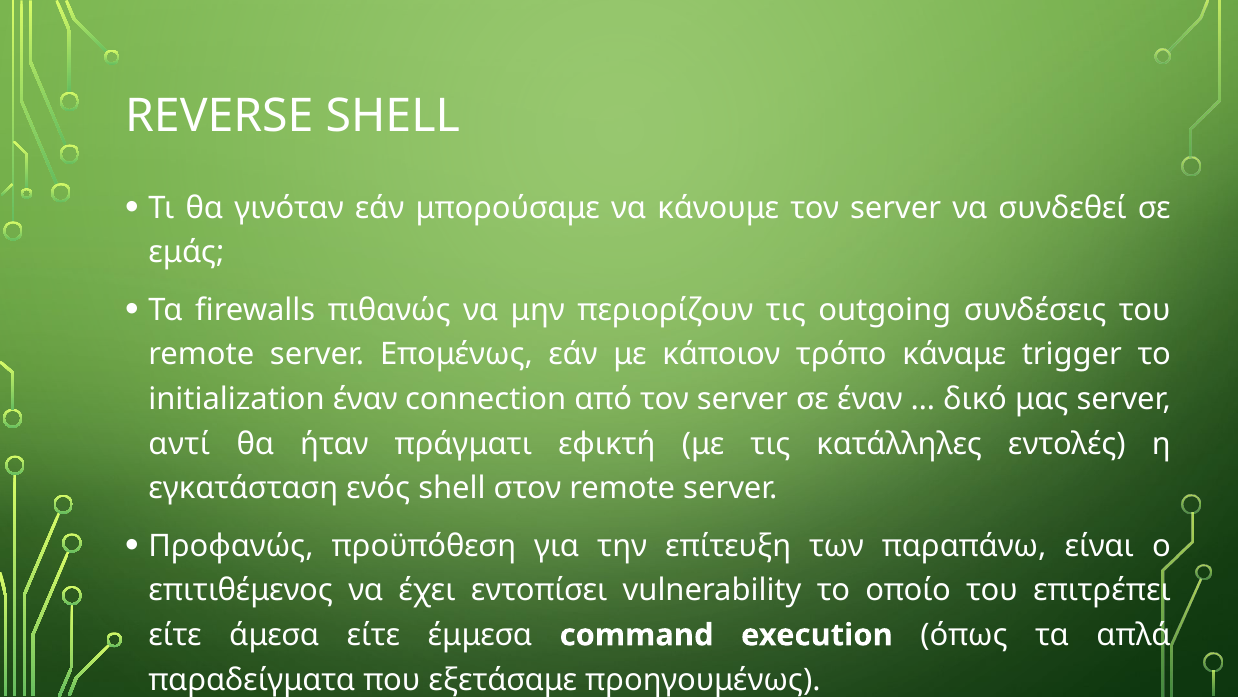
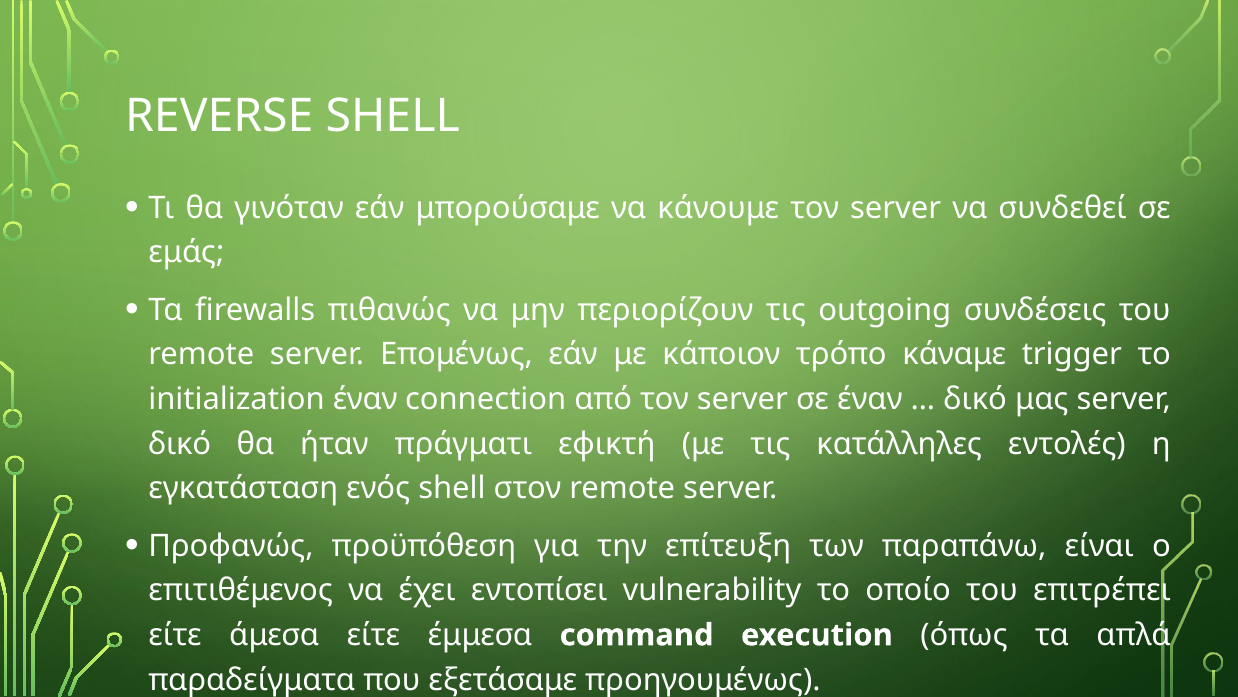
αντί: αντί -> δικό (180, 443)
